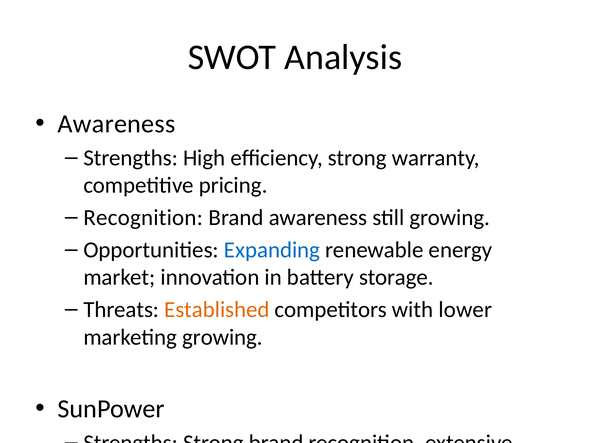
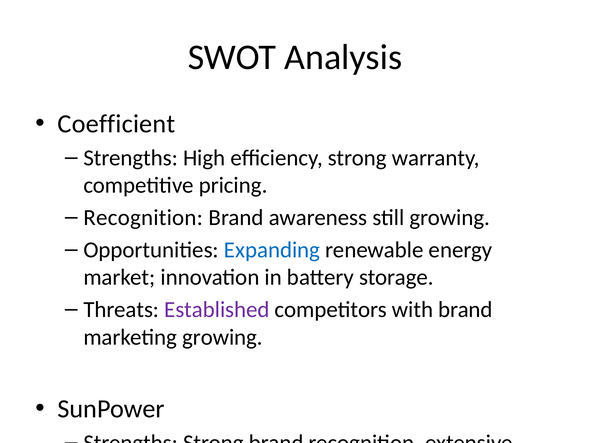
Awareness: Awareness -> Coefficient (116, 124)
Established colour: orange -> purple (217, 309)
with lower: lower -> brand (465, 309)
